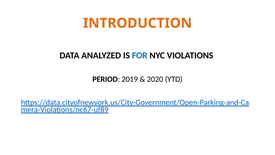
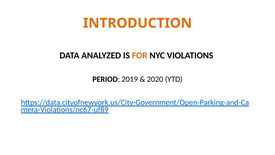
FOR colour: blue -> orange (140, 55)
